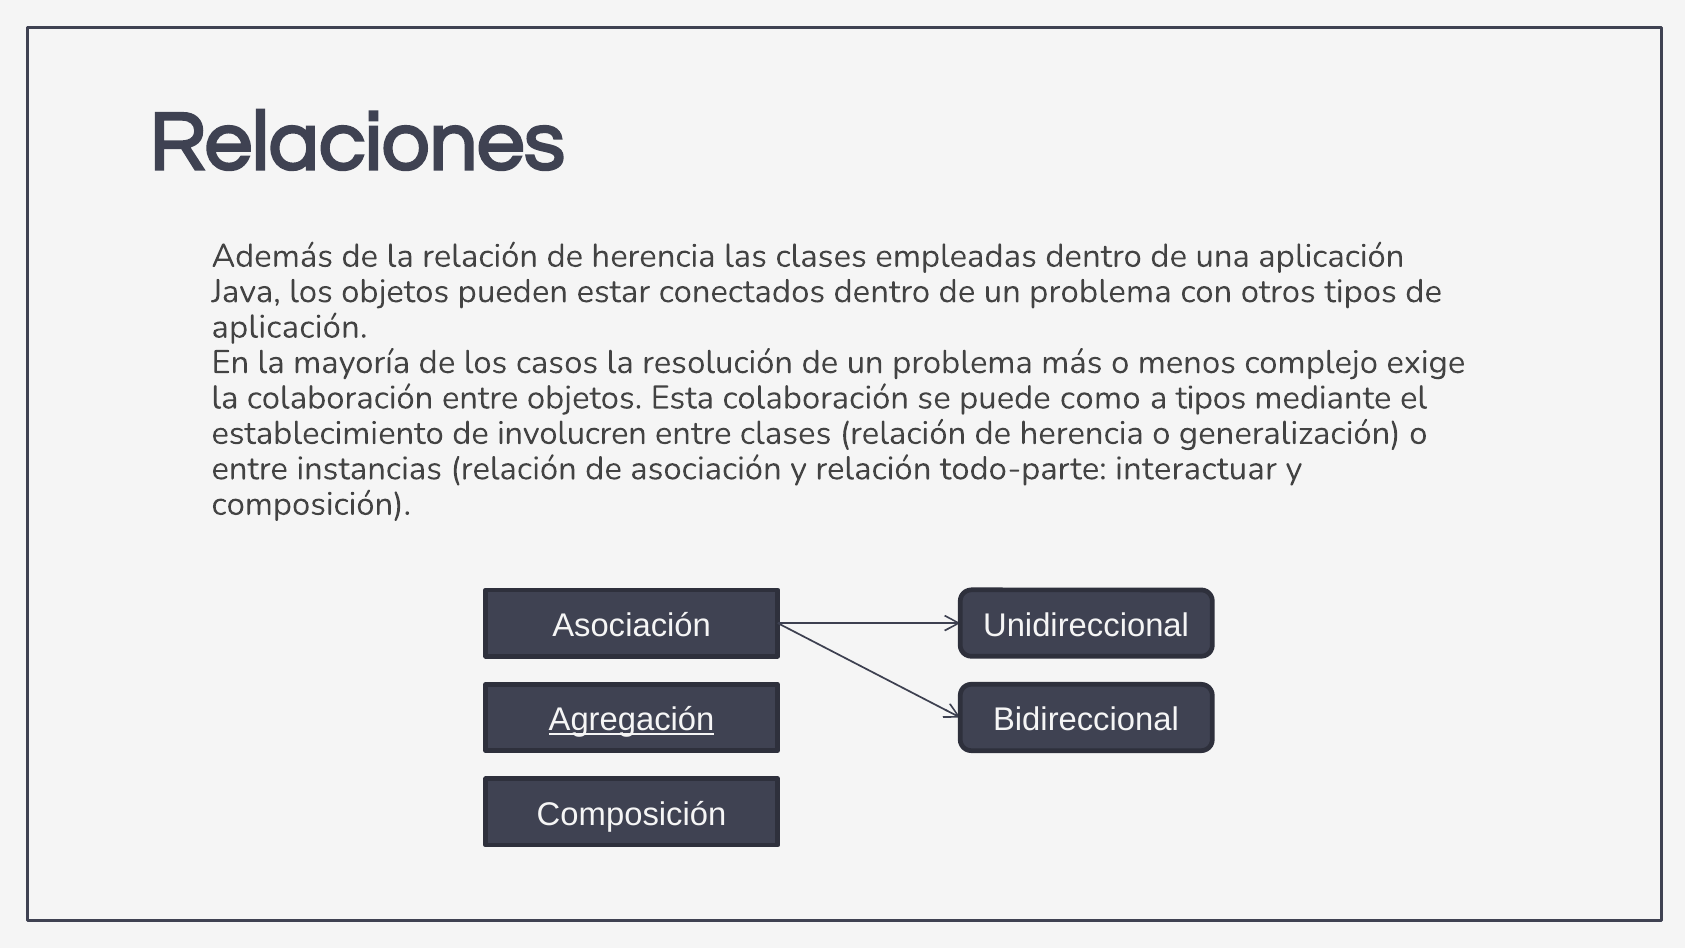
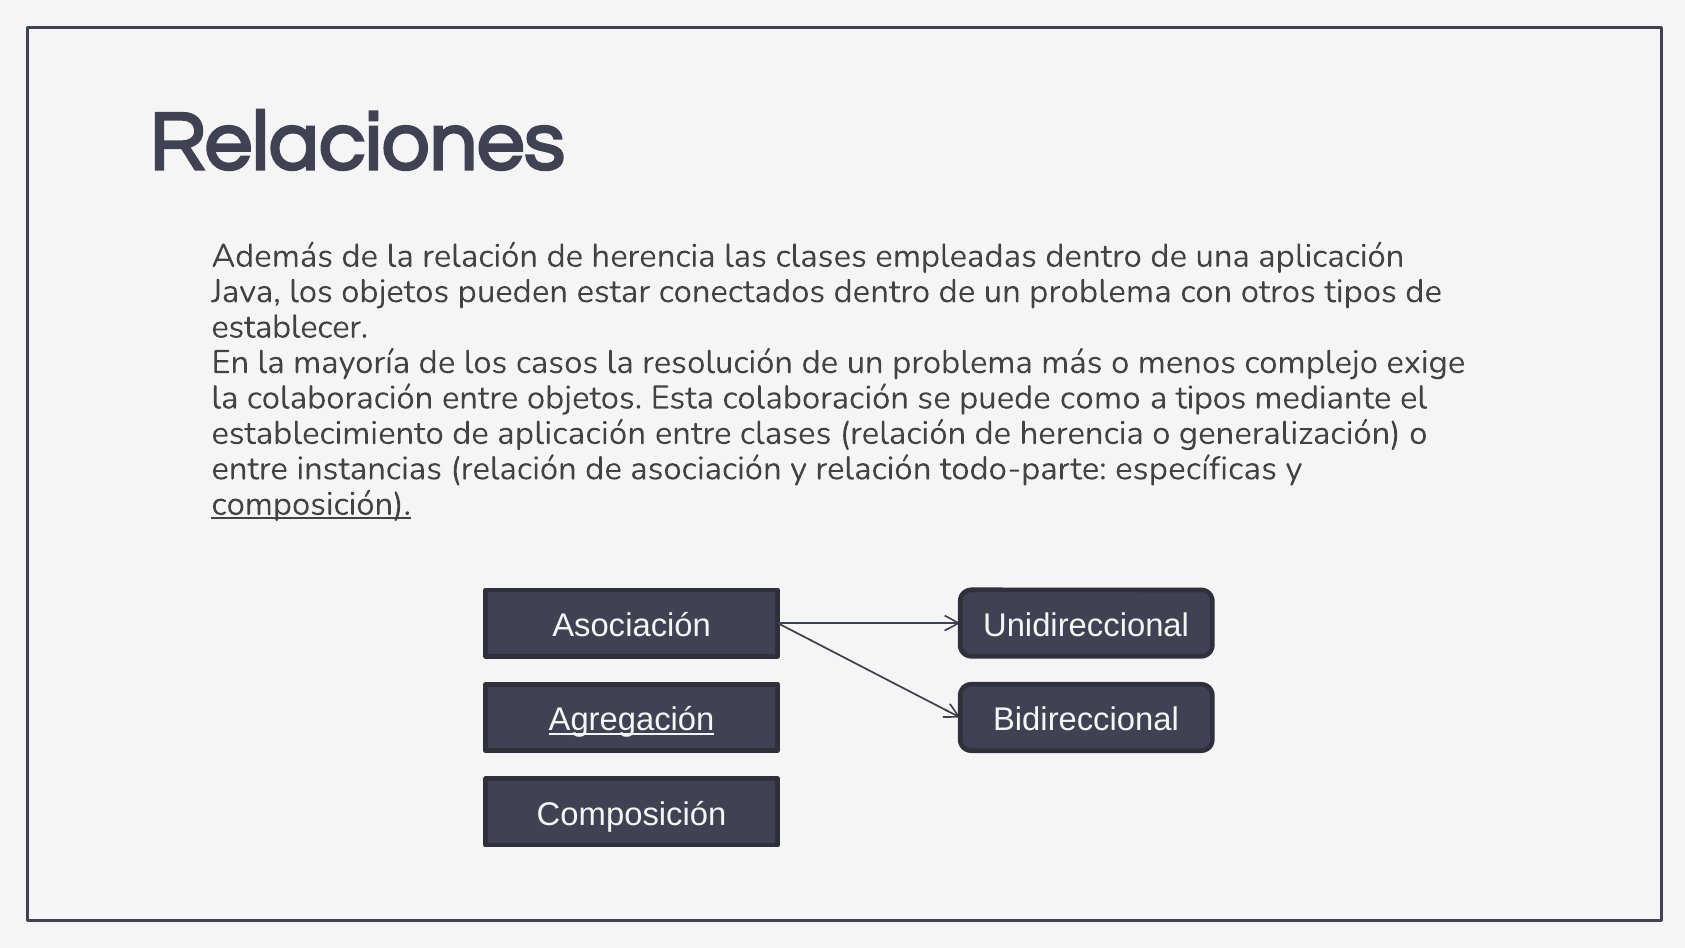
aplicación: aplicación -> establecer (290, 327)
de involucren: involucren -> aplicación (572, 433)
interactuar: interactuar -> específicas (1196, 468)
composición underline: none -> present (311, 504)
